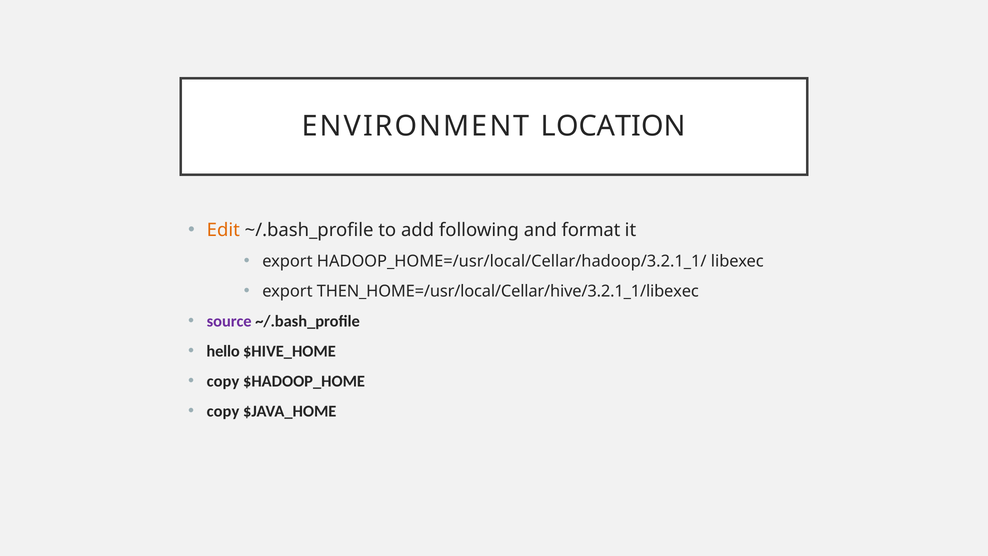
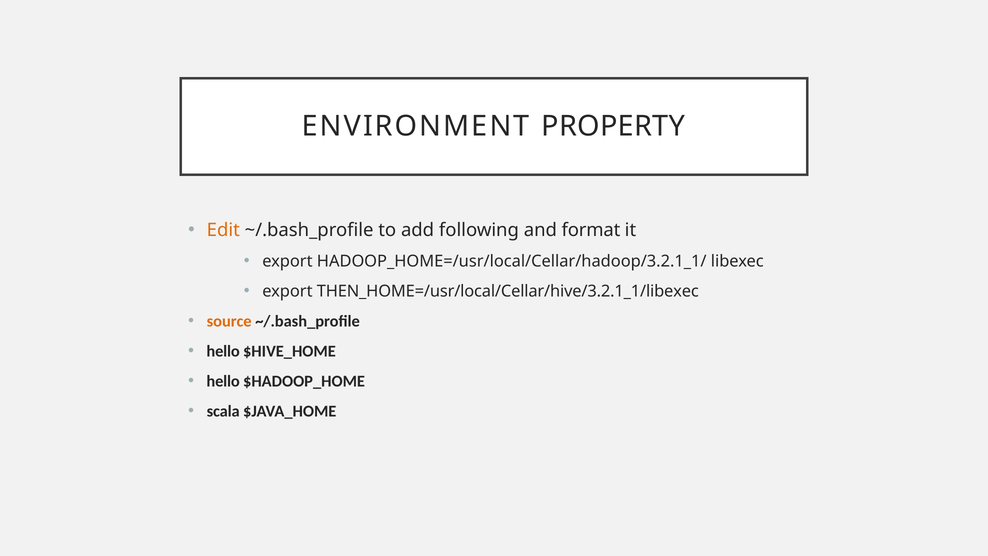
LOCATION: LOCATION -> PROPERTY (613, 126)
source colour: purple -> orange (229, 321)
copy: copy -> hello (223, 381)
copy: copy -> scala (223, 411)
